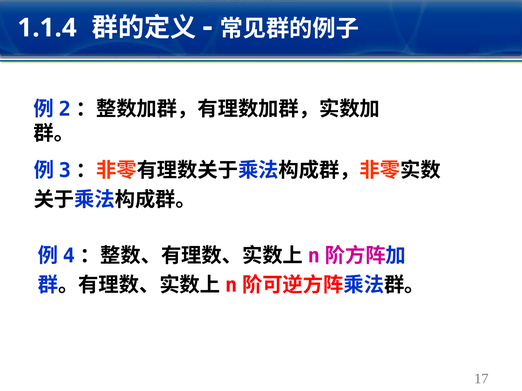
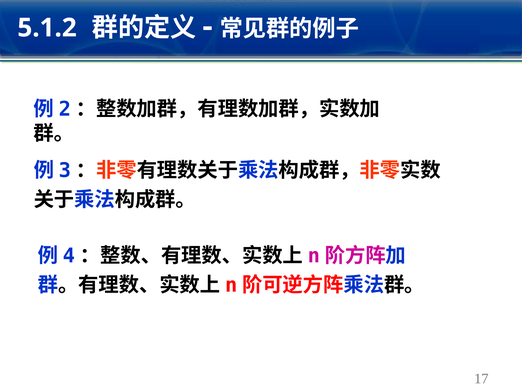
1.1.4: 1.1.4 -> 5.1.2 (47, 28)
